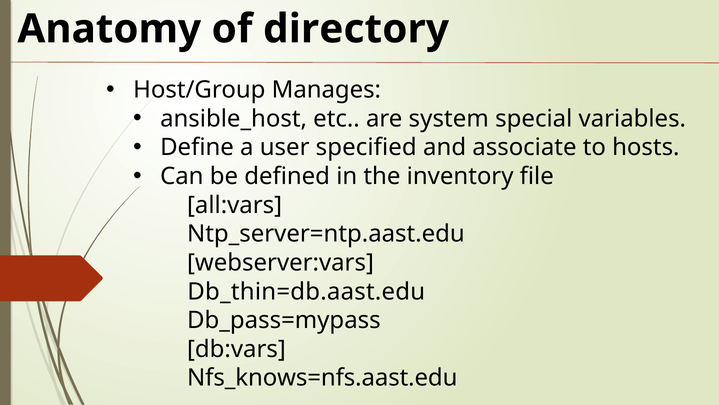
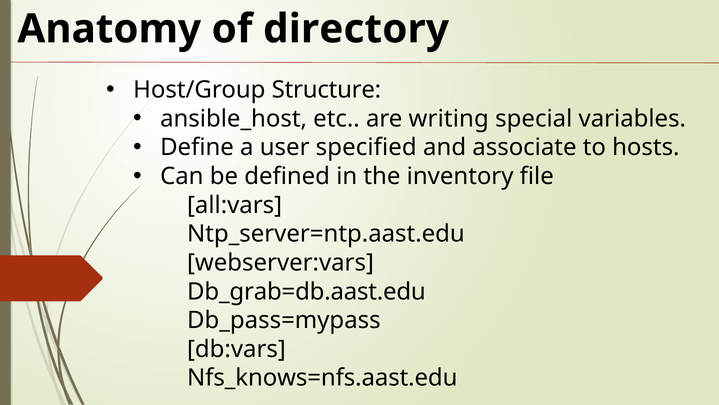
Manages: Manages -> Structure (326, 90)
system: system -> writing (449, 119)
Db_thin=db.aast.edu: Db_thin=db.aast.edu -> Db_grab=db.aast.edu (306, 291)
